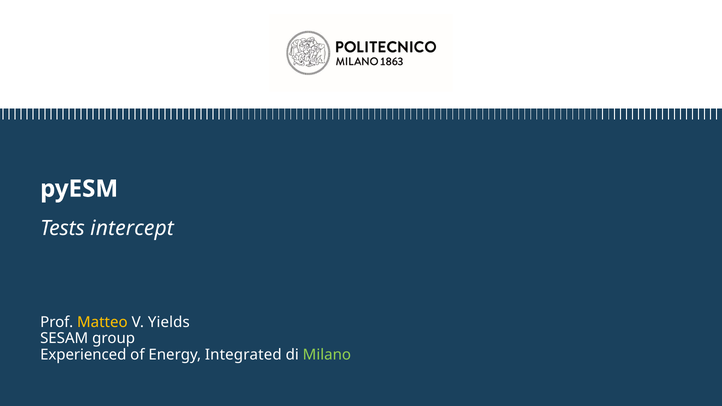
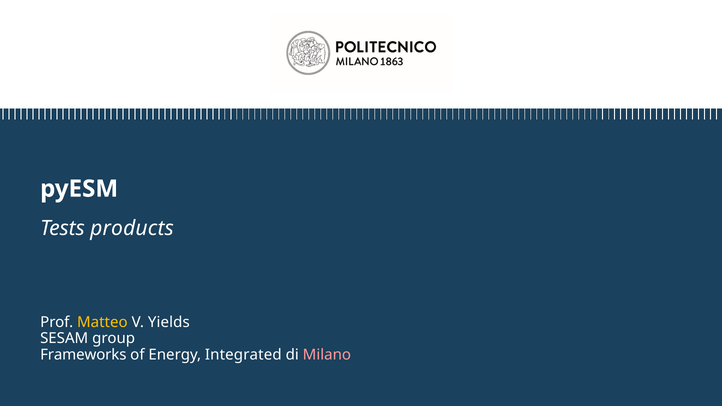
intercept: intercept -> products (132, 228)
Experienced: Experienced -> Frameworks (83, 355)
Milano colour: light green -> pink (327, 355)
